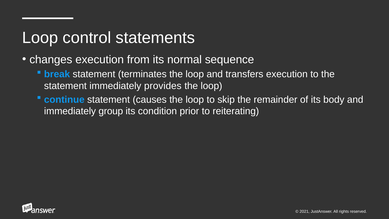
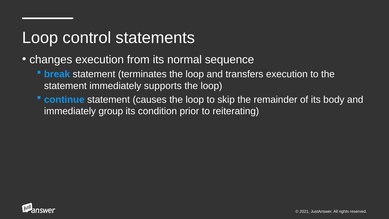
provides: provides -> supports (163, 86)
